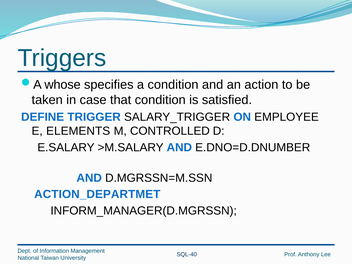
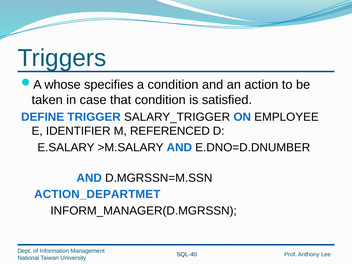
ELEMENTS: ELEMENTS -> IDENTIFIER (78, 131)
CONTROLLED: CONTROLLED -> REFERENCED (170, 131)
